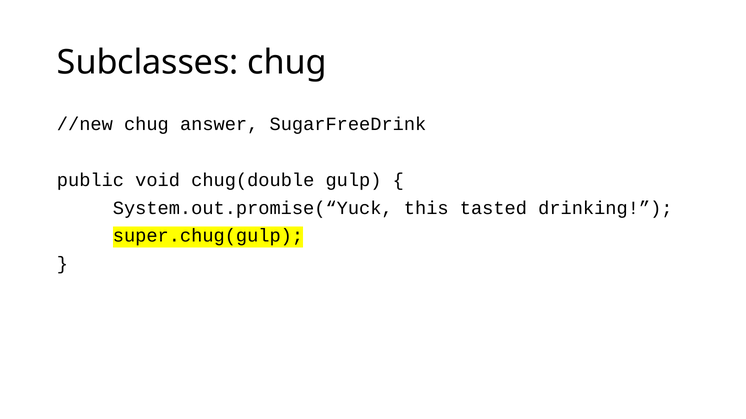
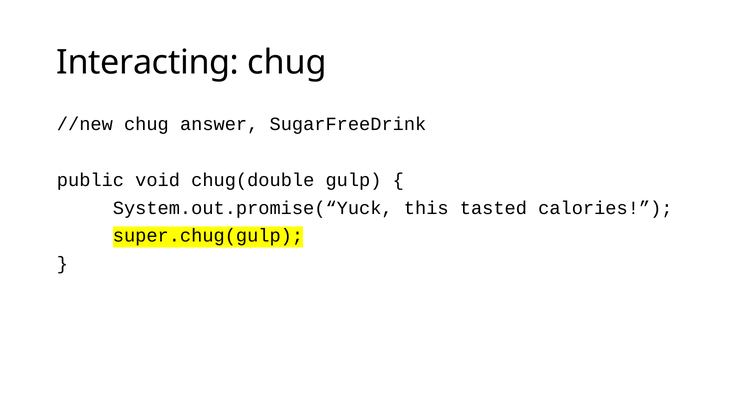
Subclasses: Subclasses -> Interacting (148, 63)
drinking: drinking -> calories (605, 208)
